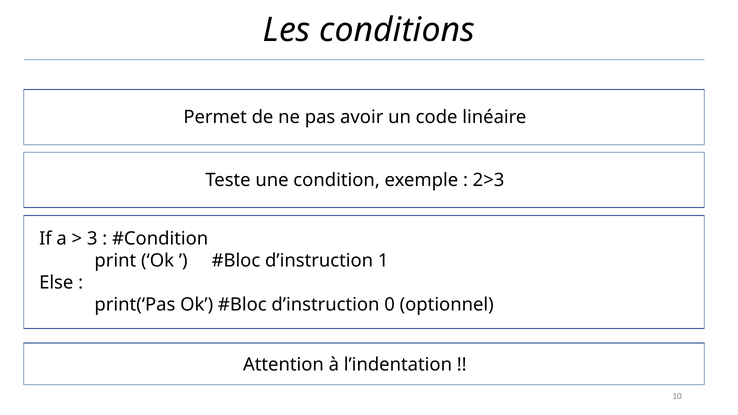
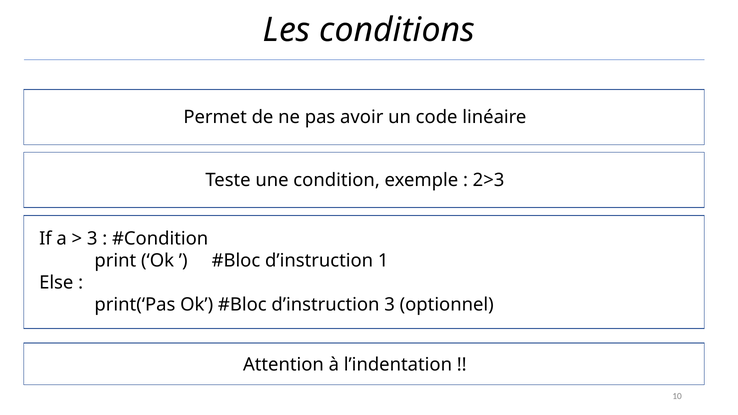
d’instruction 0: 0 -> 3 (390, 305)
